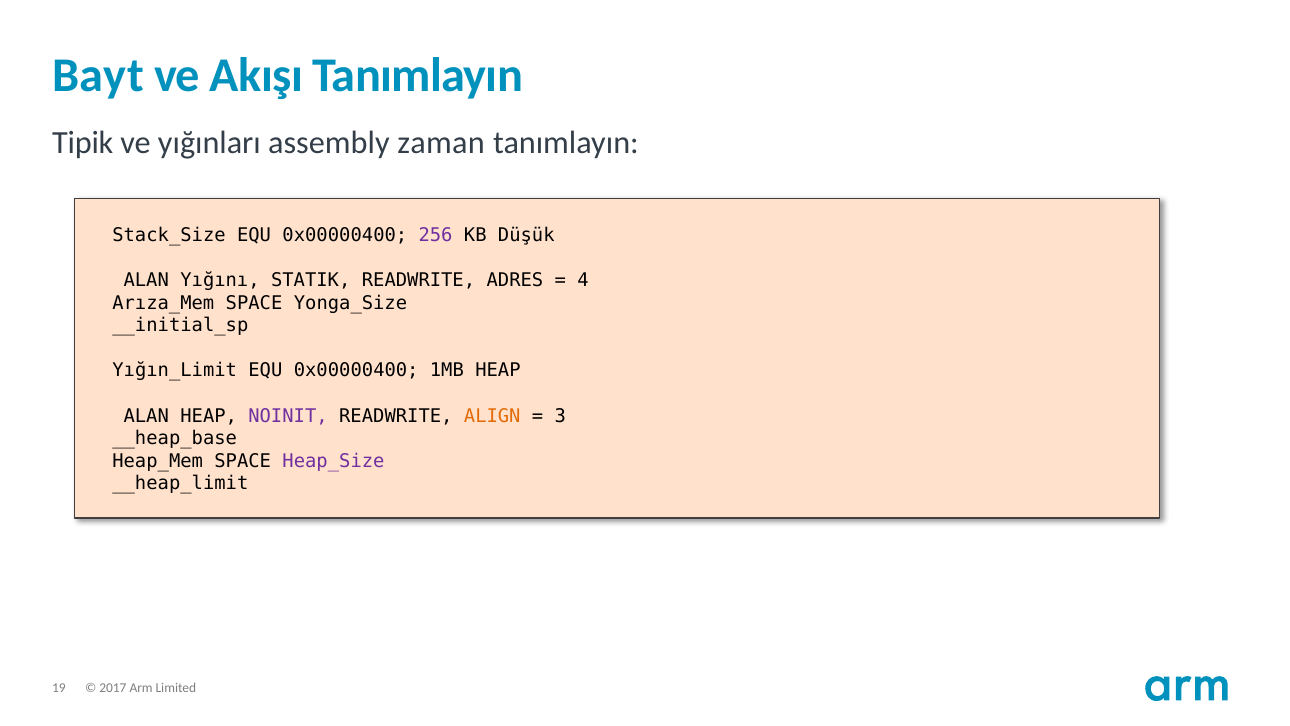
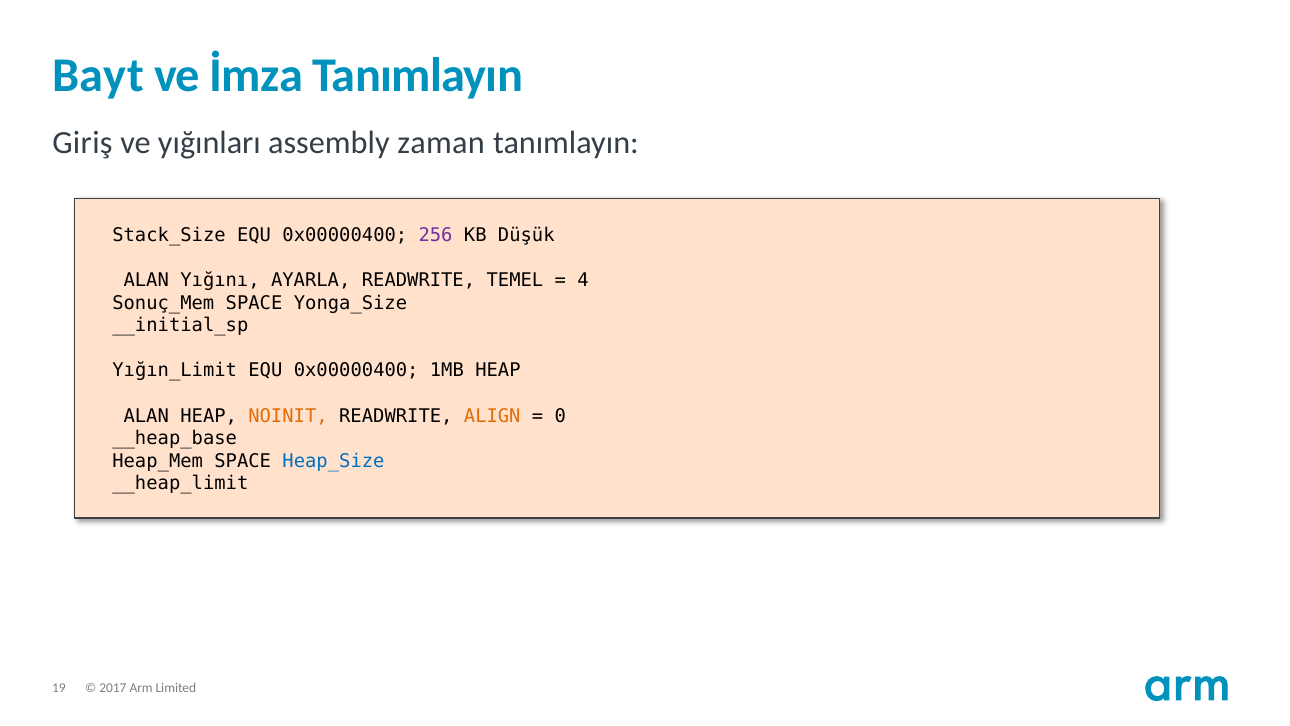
Akışı: Akışı -> İmza (257, 76)
Tipik: Tipik -> Giriş (82, 143)
STATIK: STATIK -> AYARLA (311, 280)
ADRES: ADRES -> TEMEL (515, 280)
Arıza_Mem: Arıza_Mem -> Sonuç_Mem (163, 303)
NOINIT colour: purple -> orange (288, 416)
3: 3 -> 0 (560, 416)
Heap_Size colour: purple -> blue (333, 461)
